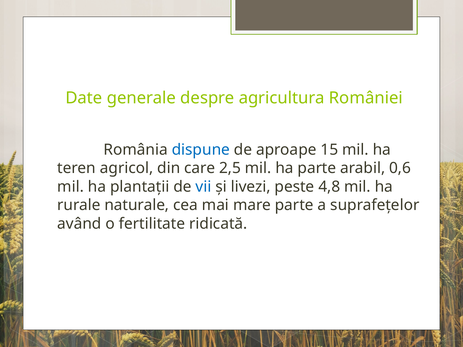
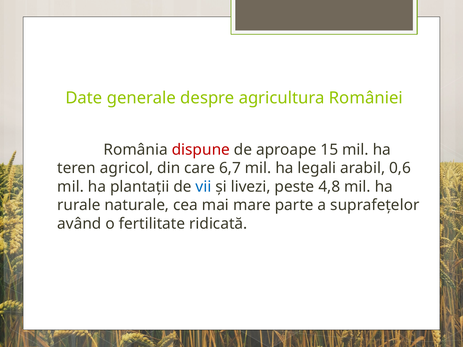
dispune colour: blue -> red (201, 150)
2,5: 2,5 -> 6,7 (230, 168)
ha parte: parte -> legali (317, 168)
